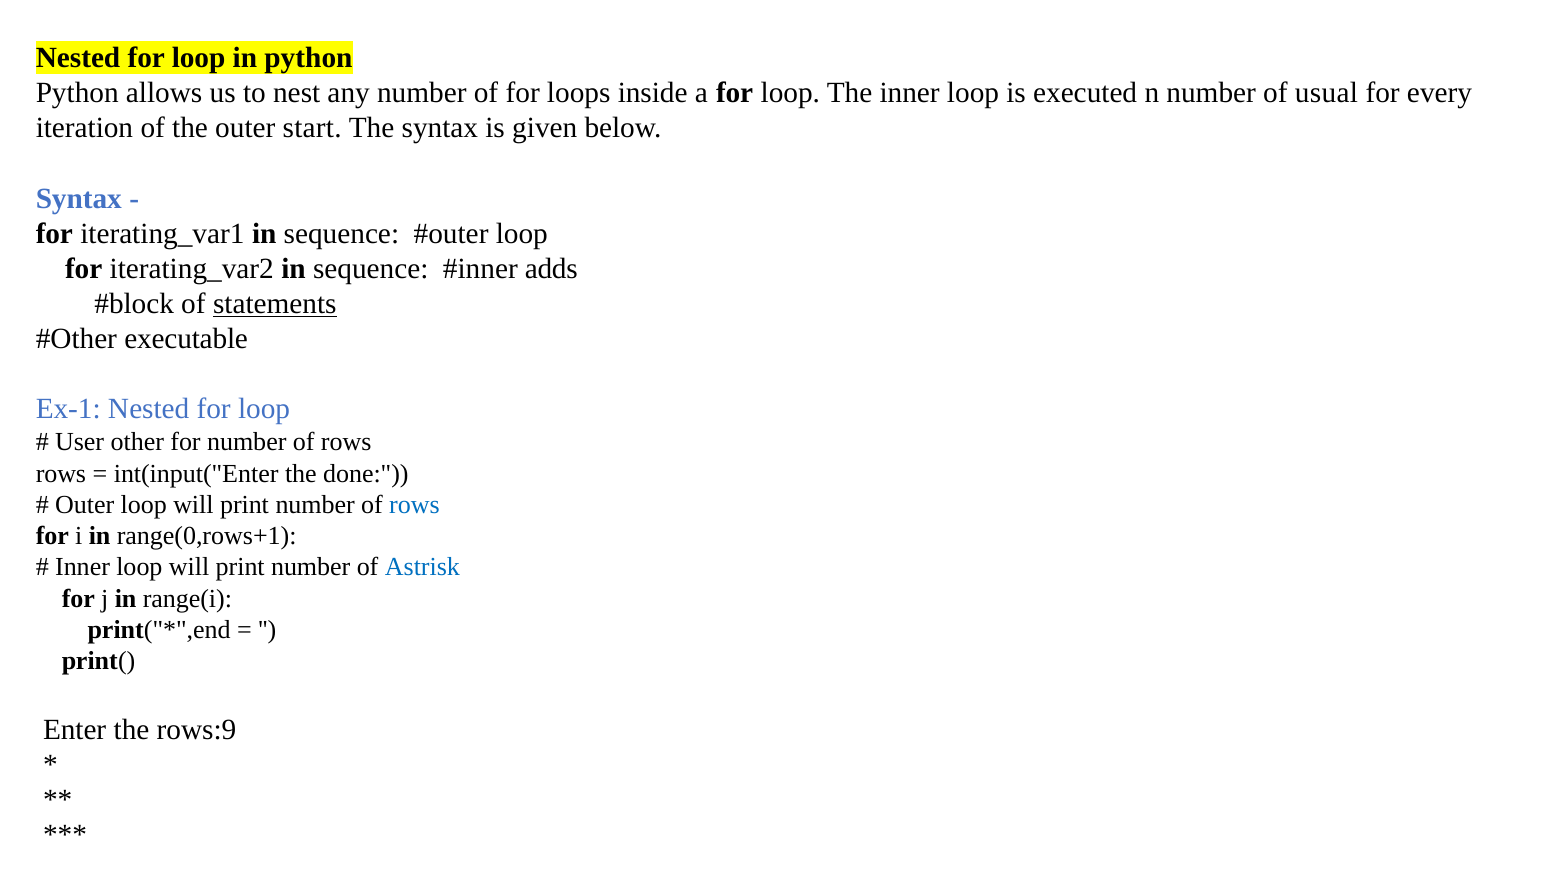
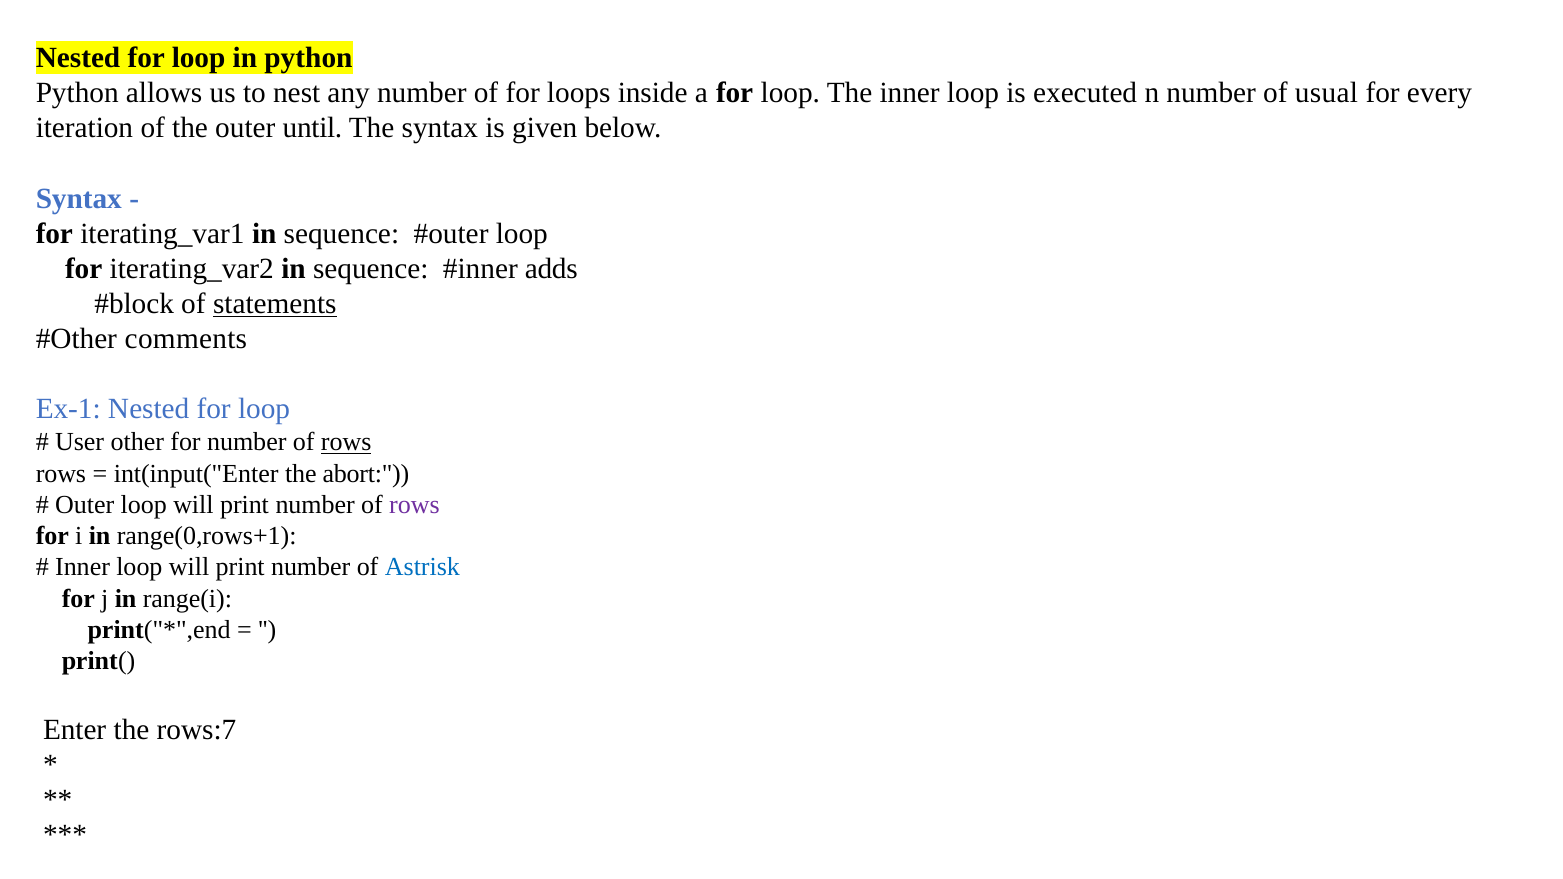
start: start -> until (312, 128)
executable: executable -> comments (186, 339)
rows underline: none -> present (346, 442)
done: done -> abort (366, 474)
rows colour: blue -> purple (414, 505)
rows:9: rows:9 -> rows:7 (197, 730)
